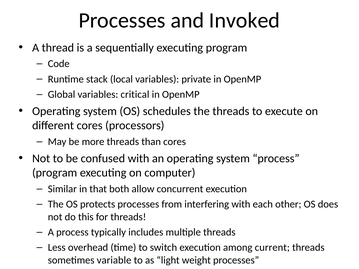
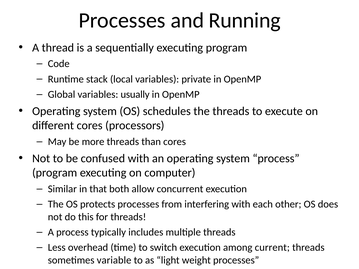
Invoked: Invoked -> Running (245, 20)
critical: critical -> usually (135, 95)
